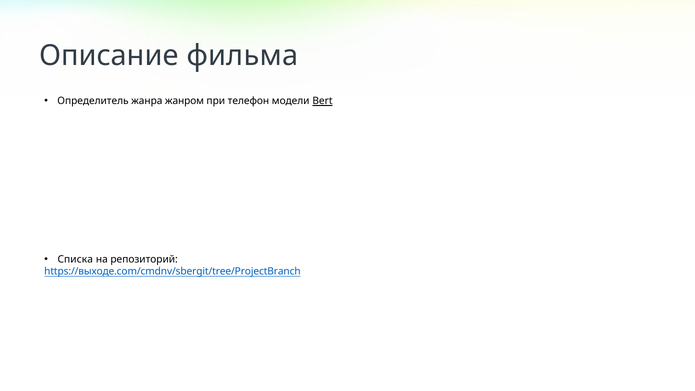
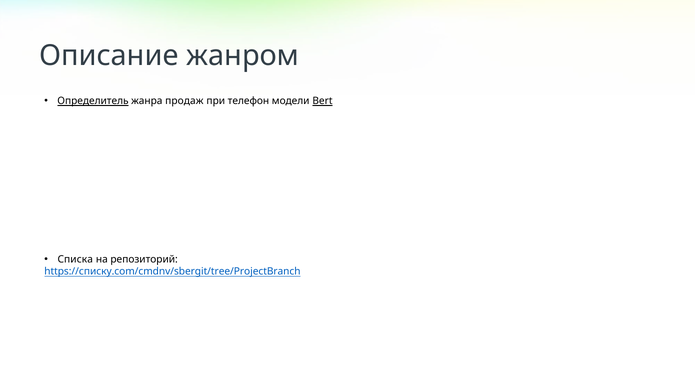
фильма: фильма -> жанром (243, 56)
Определитель underline: none -> present (93, 101)
жанром: жанром -> продаж (184, 101)
https://выходе.com/cmdnv/sbergit/tree/ProjectBranch: https://выходе.com/cmdnv/sbergit/tree/ProjectBranch -> https://списку.com/cmdnv/sbergit/tree/ProjectBranch (172, 271)
